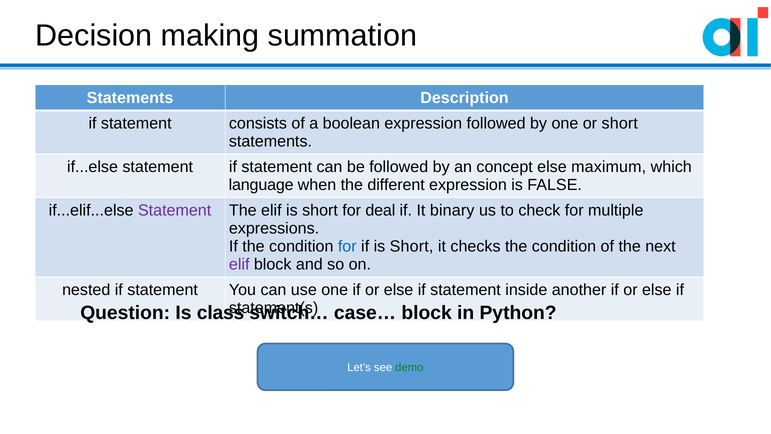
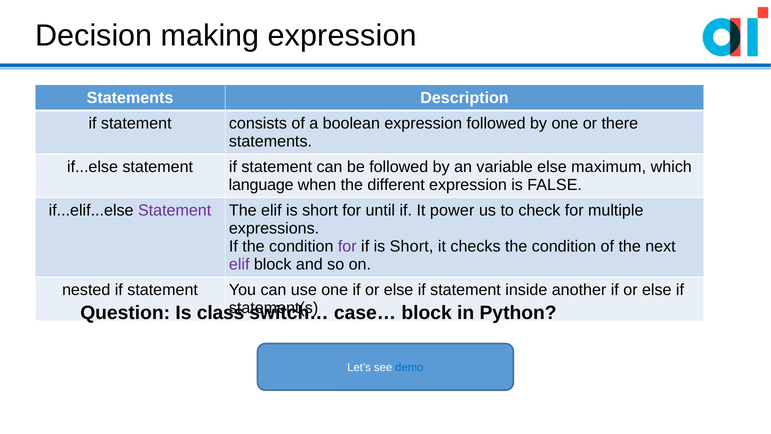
making summation: summation -> expression (342, 36)
or short: short -> there (620, 123)
concept: concept -> variable (505, 167)
deal: deal -> until (380, 211)
binary: binary -> power (452, 211)
for colour: blue -> purple (347, 246)
demo colour: green -> blue (409, 367)
